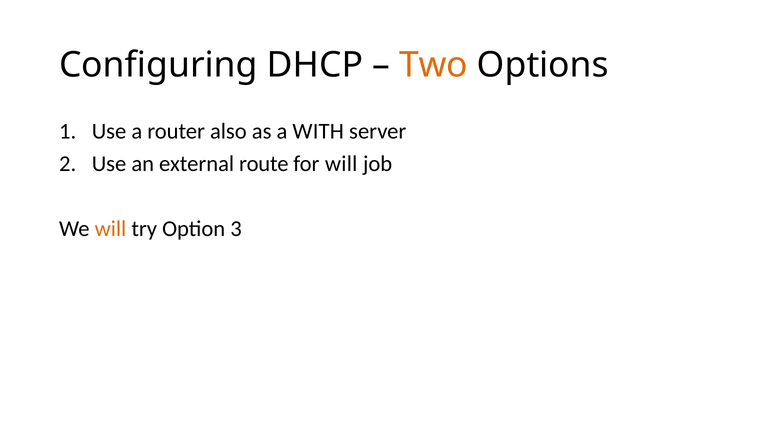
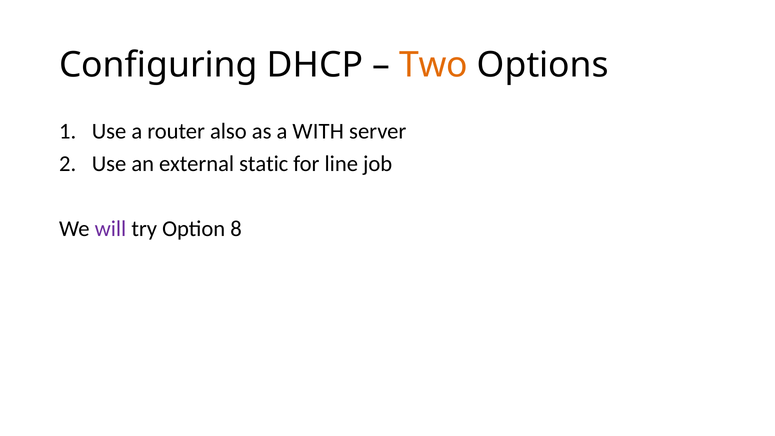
route: route -> static (264, 164)
for will: will -> line (341, 164)
will colour: orange -> purple (110, 229)
3: 3 -> 8 (236, 229)
